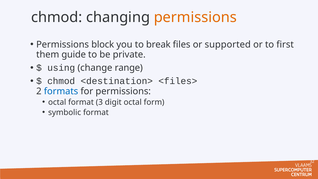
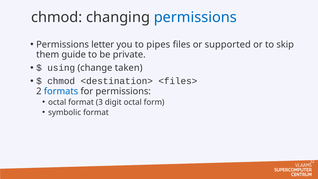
permissions colour: orange -> blue (195, 17)
block: block -> letter (103, 44)
break: break -> pipes (158, 44)
first: first -> skip (285, 44)
range: range -> taken (129, 68)
